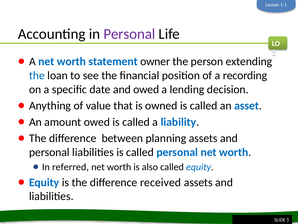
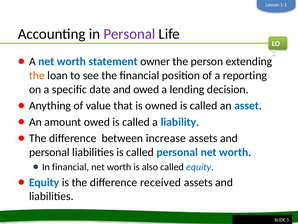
the colour: blue -> orange (37, 75)
recording: recording -> reporting (245, 75)
planning: planning -> increase (166, 138)
In referred: referred -> financial (70, 167)
